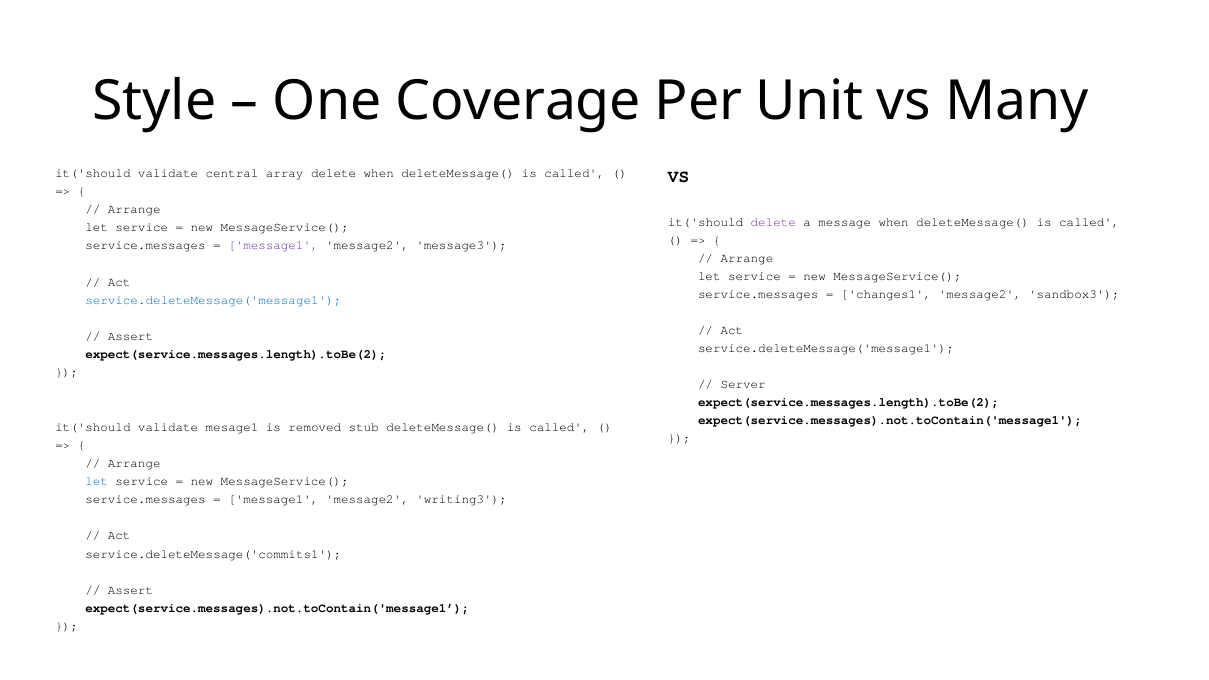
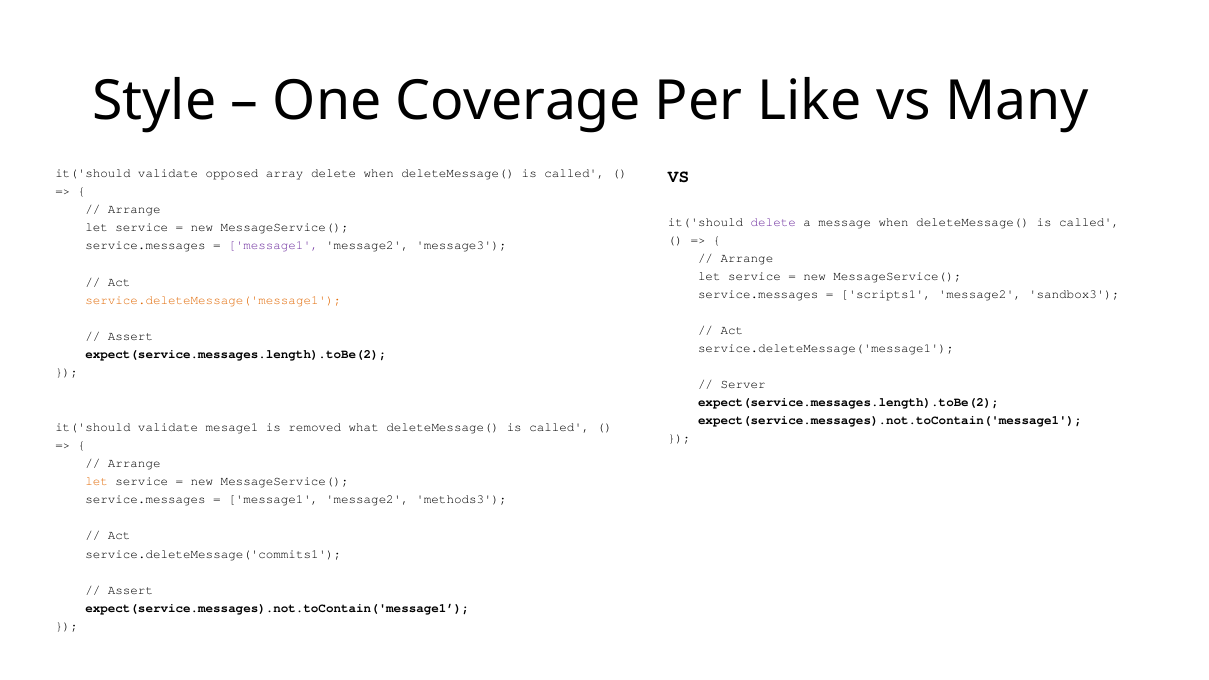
Unit: Unit -> Like (809, 102)
central: central -> opposed (232, 173)
changes1: changes1 -> scripts1 (886, 294)
service.deleteMessage('message1 colour: blue -> orange (213, 300)
stub: stub -> what (364, 427)
let colour: blue -> orange (97, 481)
writing3: writing3 -> methods3 (462, 500)
